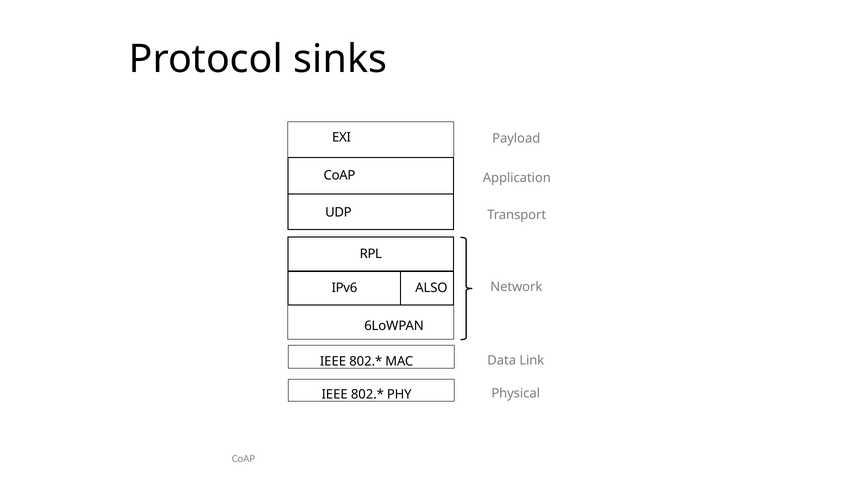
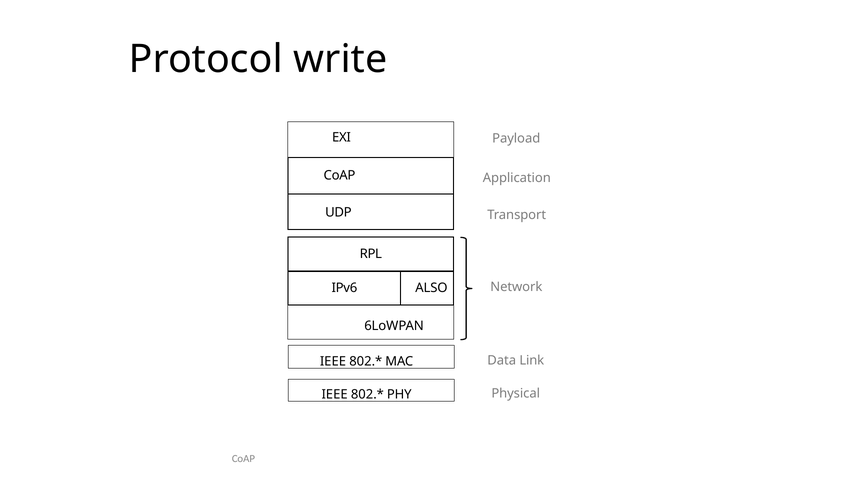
sinks: sinks -> write (340, 59)
